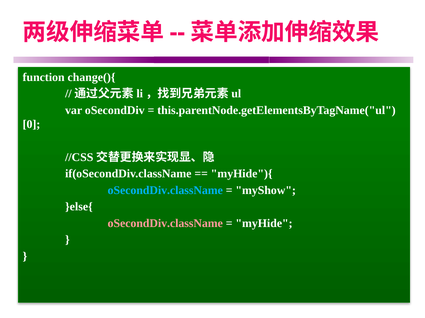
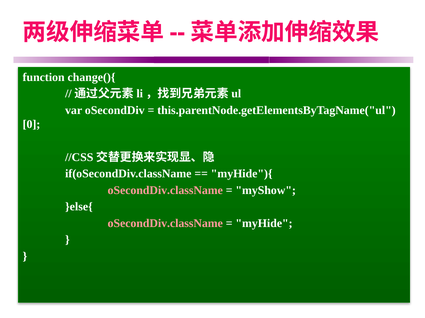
oSecondDiv.className colour: light blue -> pink (165, 191)
